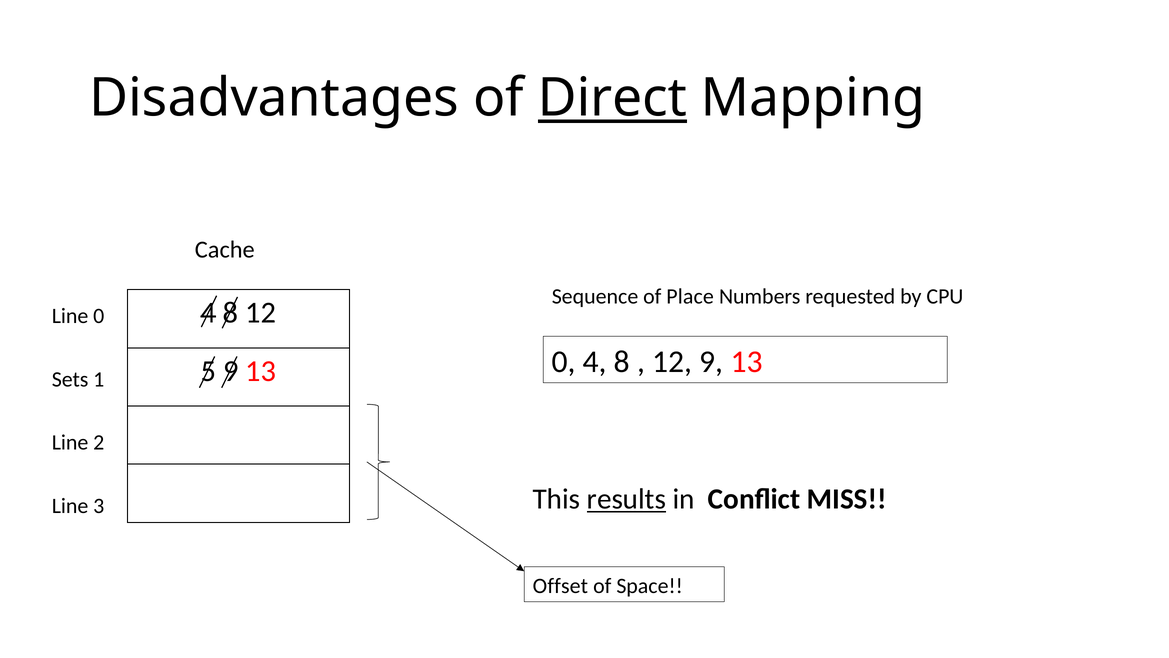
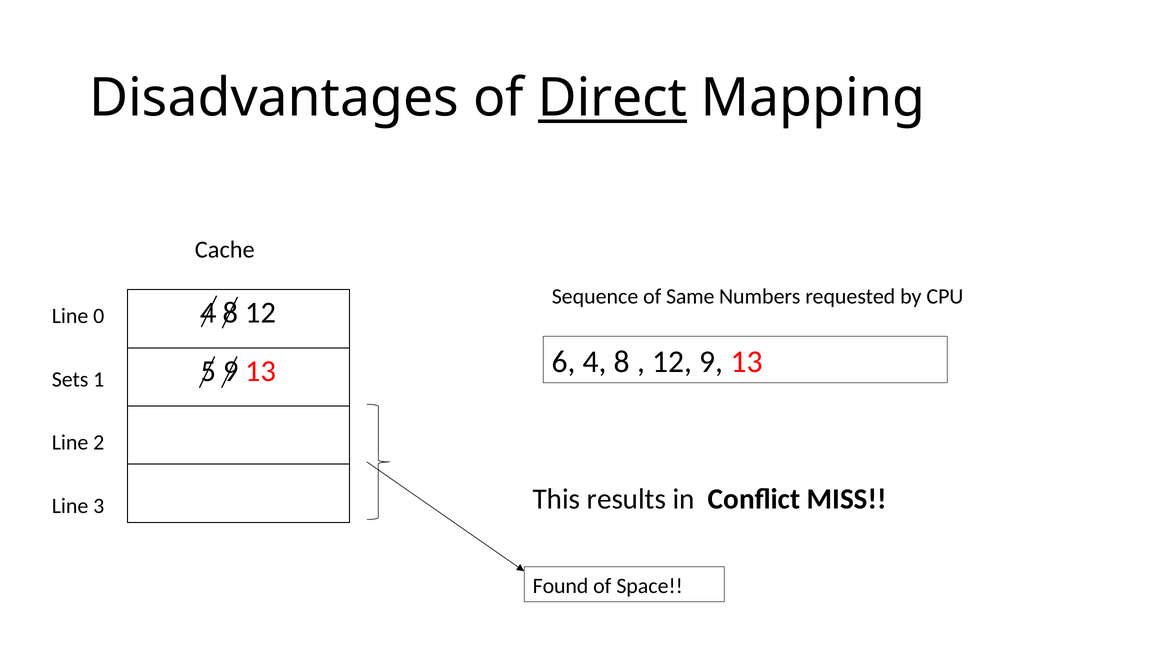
Place: Place -> Same (690, 296)
0: 0 -> 6 (564, 362)
results underline: present -> none (626, 499)
Offset: Offset -> Found (561, 585)
